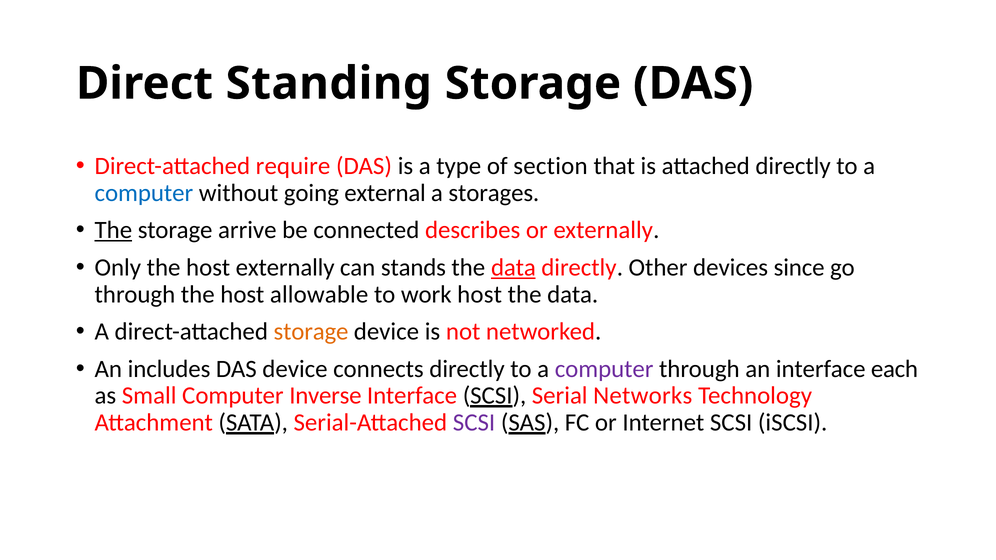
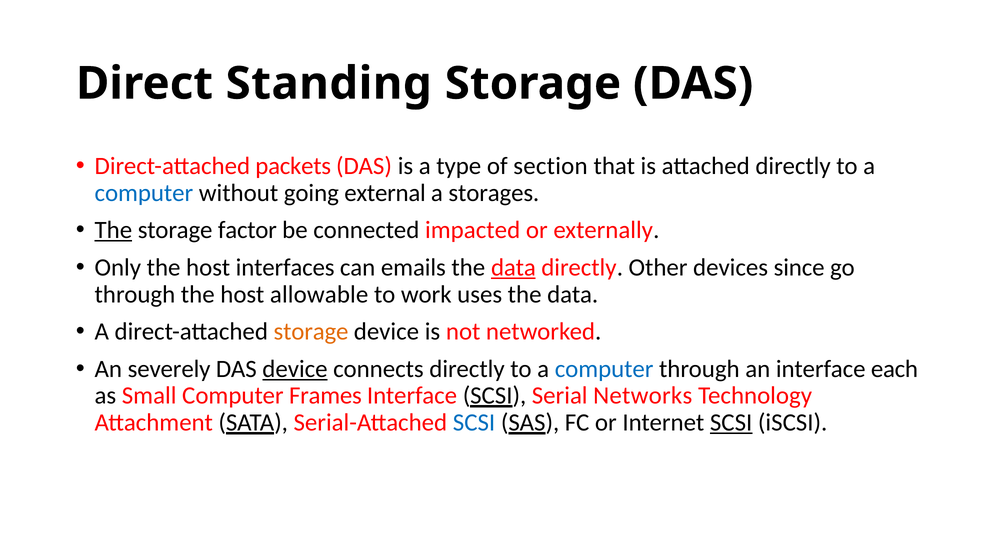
require: require -> packets (293, 166)
arrive: arrive -> factor (247, 230)
describes: describes -> impacted (473, 230)
host externally: externally -> interfaces (285, 268)
stands: stands -> emails (413, 268)
work host: host -> uses (480, 294)
includes: includes -> severely (169, 369)
device underline: none -> present (295, 369)
computer colour: purple -> blue (604, 369)
Inverse: Inverse -> Frames (325, 396)
SCSI colour: purple -> blue (474, 423)
SCSI underline: none -> present (731, 423)
